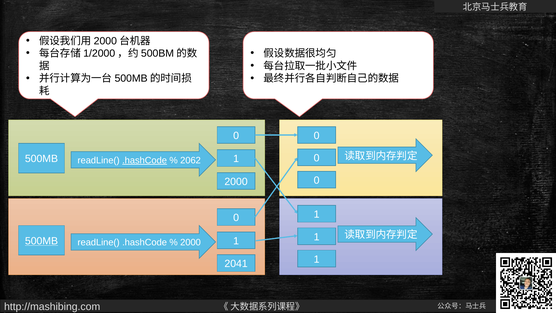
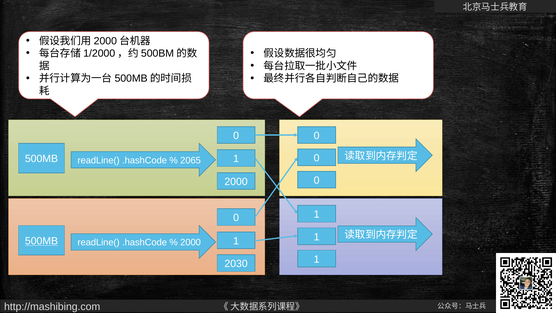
.hashCode underline: present -> none (145, 160)
2062: 2062 -> 2065 (191, 160)
2041: 2041 -> 2030 (236, 264)
